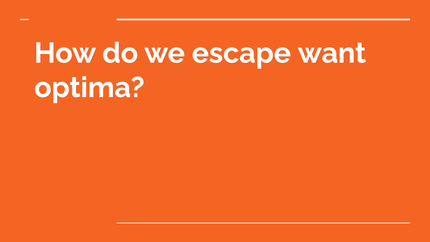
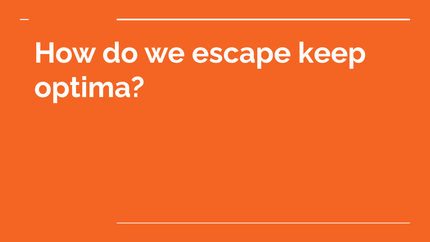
want: want -> keep (332, 53)
